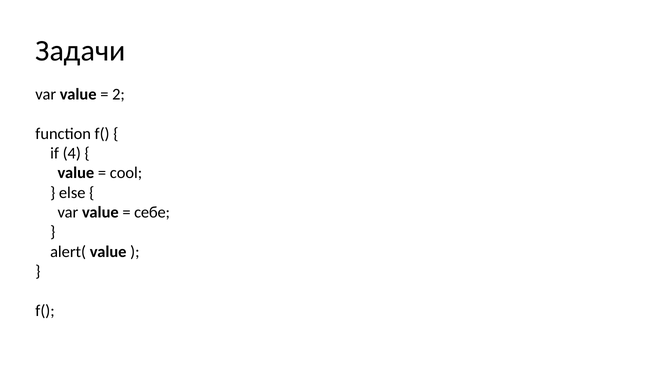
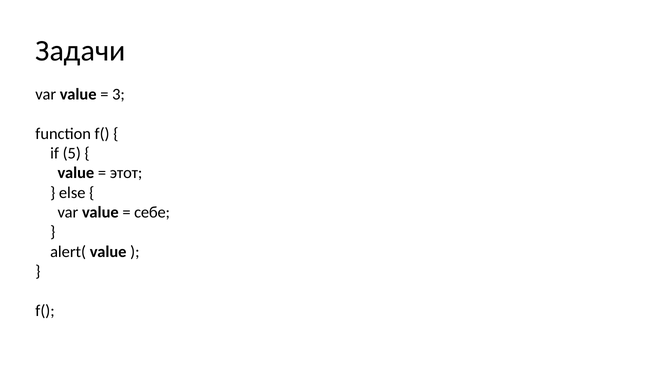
2: 2 -> 3 (118, 94)
4: 4 -> 5 (72, 154)
cool: cool -> этот (126, 173)
